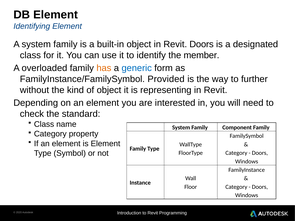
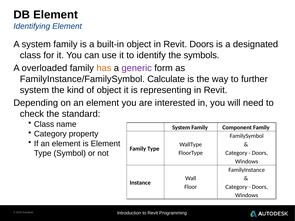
member: member -> symbols (202, 55)
generic colour: blue -> purple (137, 68)
Provided: Provided -> Calculate (166, 79)
without: without -> system (34, 90)
